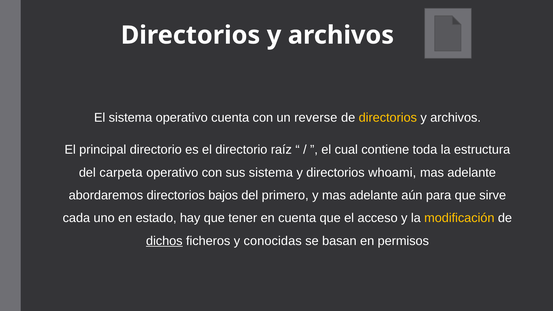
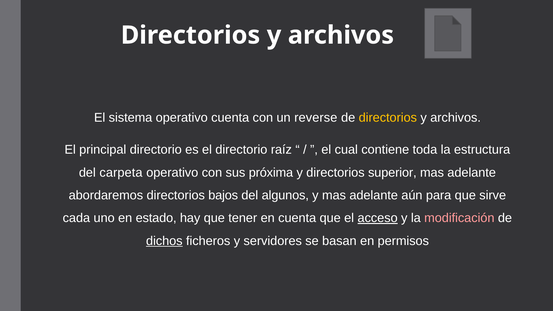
sus sistema: sistema -> próxima (271, 173)
whoami: whoami -> superior (392, 173)
primero: primero -> algunos (285, 195)
acceso underline: none -> present (378, 218)
modificación colour: yellow -> pink (459, 218)
conocidas: conocidas -> servidores (273, 241)
